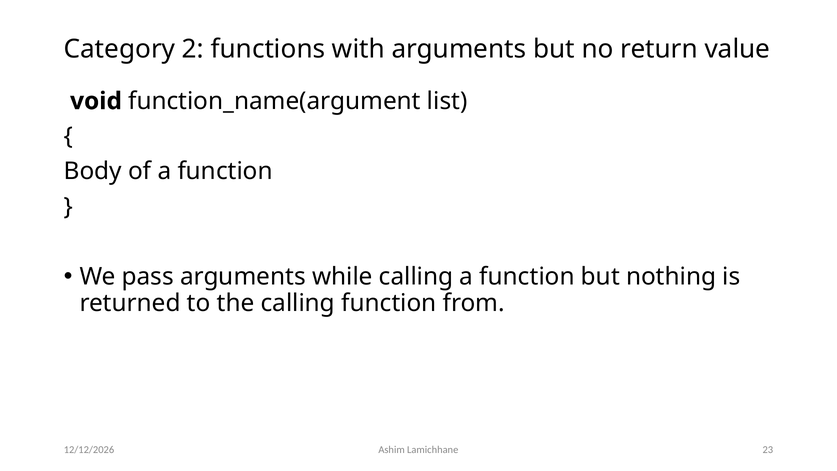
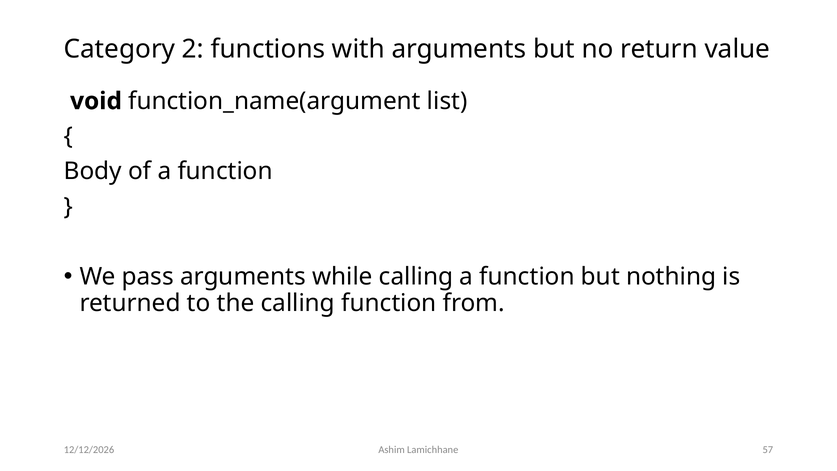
23: 23 -> 57 (768, 450)
